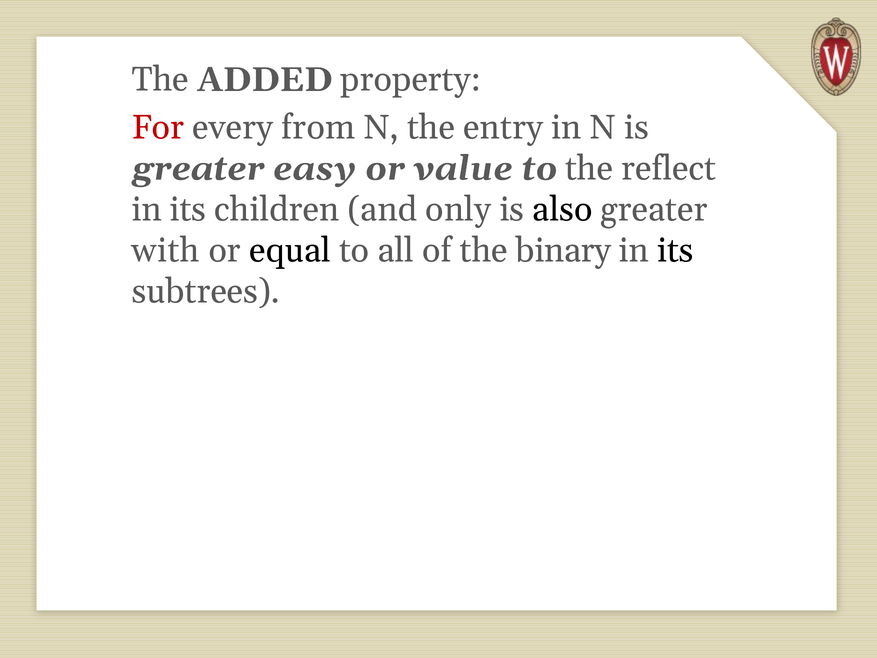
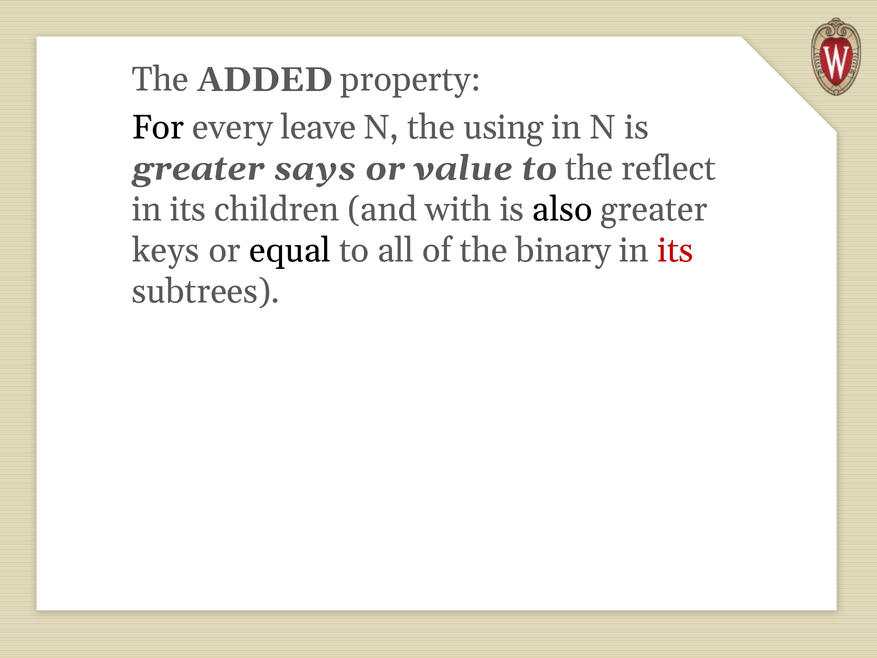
For colour: red -> black (158, 127)
from: from -> leave (319, 127)
entry: entry -> using (503, 127)
easy: easy -> says (315, 168)
only: only -> with (459, 209)
with: with -> keys (166, 250)
its colour: black -> red (675, 250)
